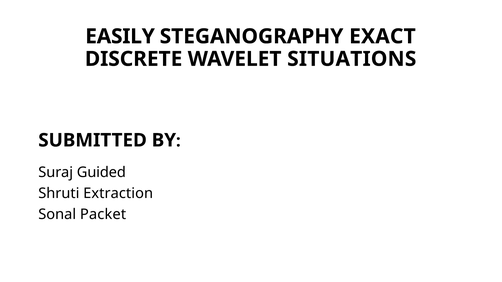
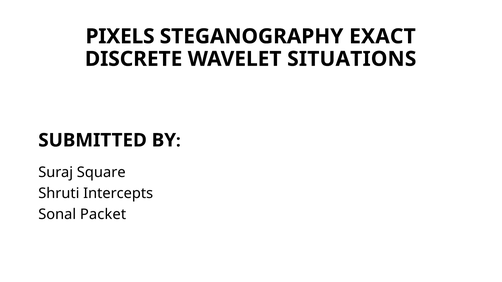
EASILY: EASILY -> PIXELS (120, 36)
Guided: Guided -> Square (101, 172)
Extraction: Extraction -> Intercepts (118, 193)
